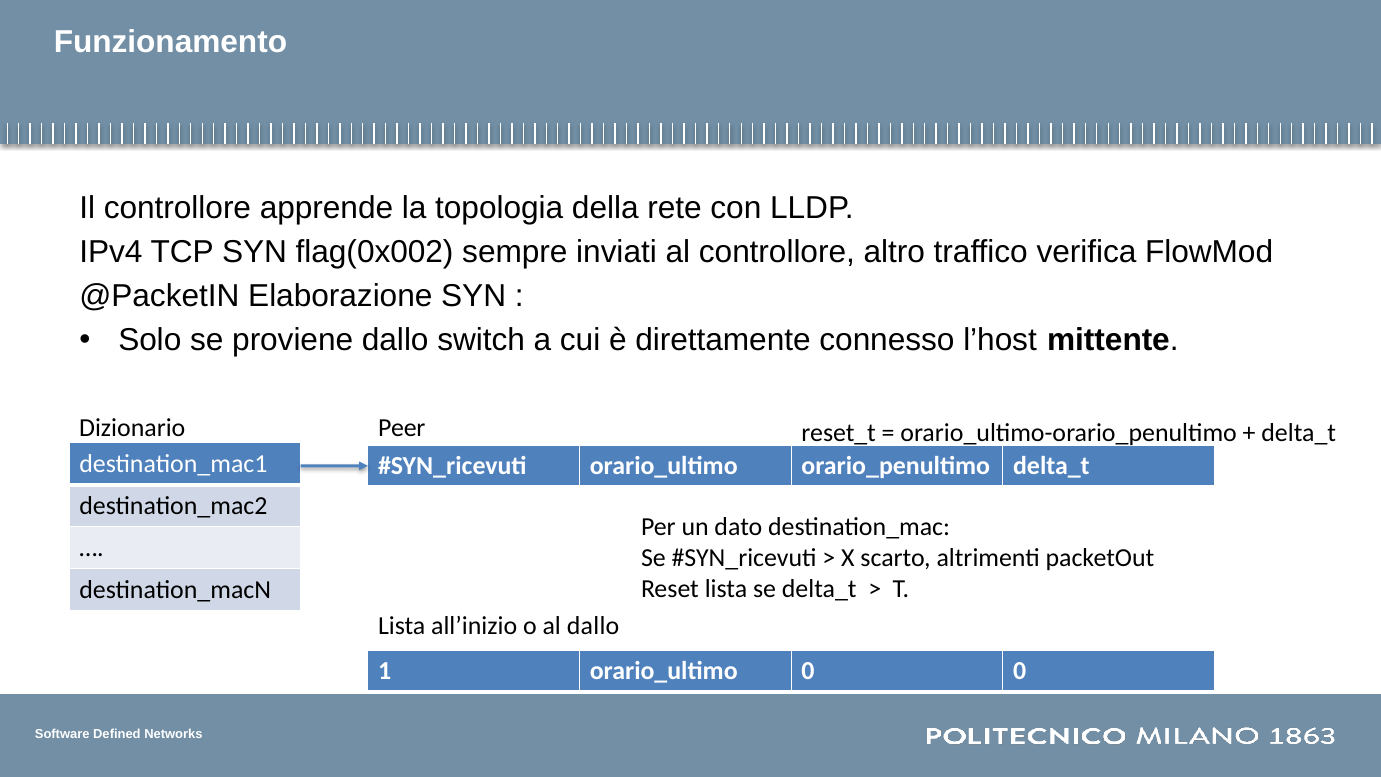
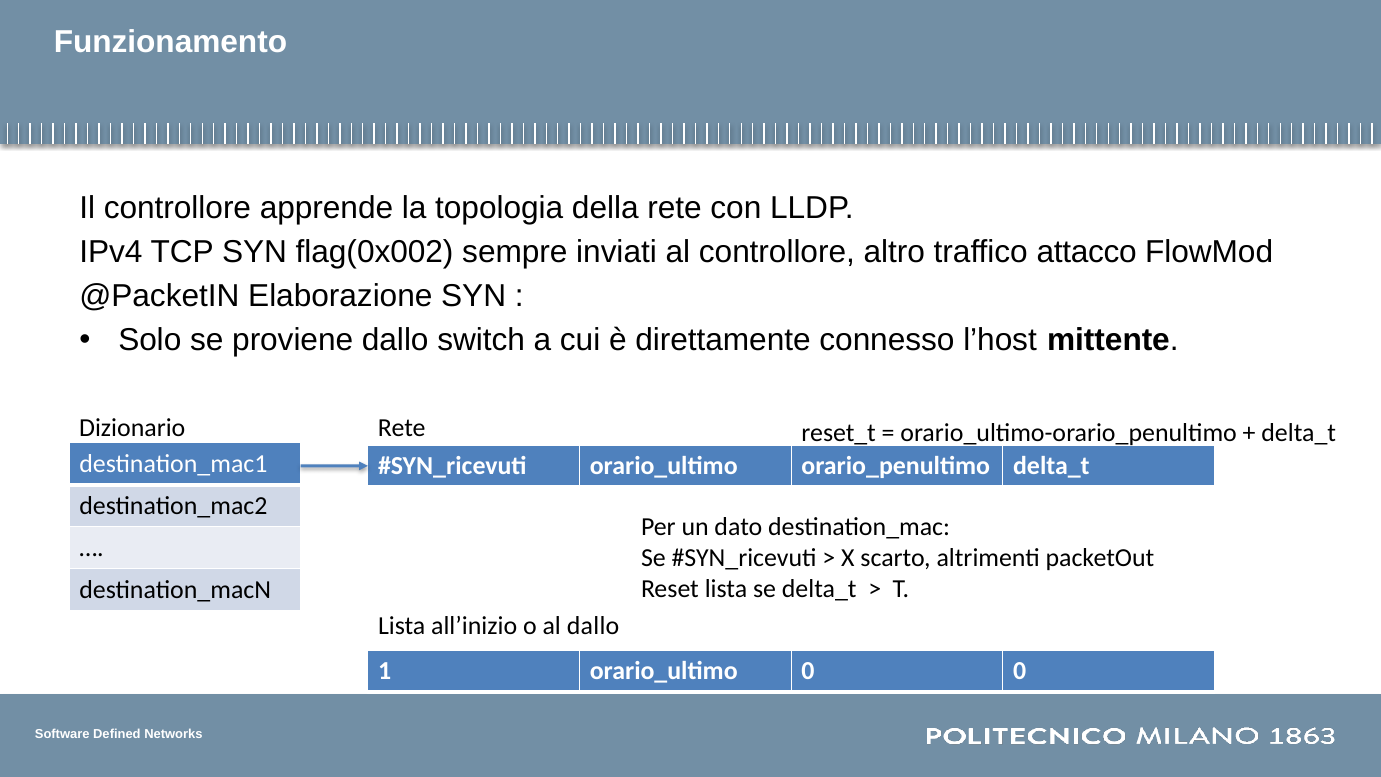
verifica: verifica -> attacco (1087, 252)
Peer: Peer -> Rete (402, 428)
